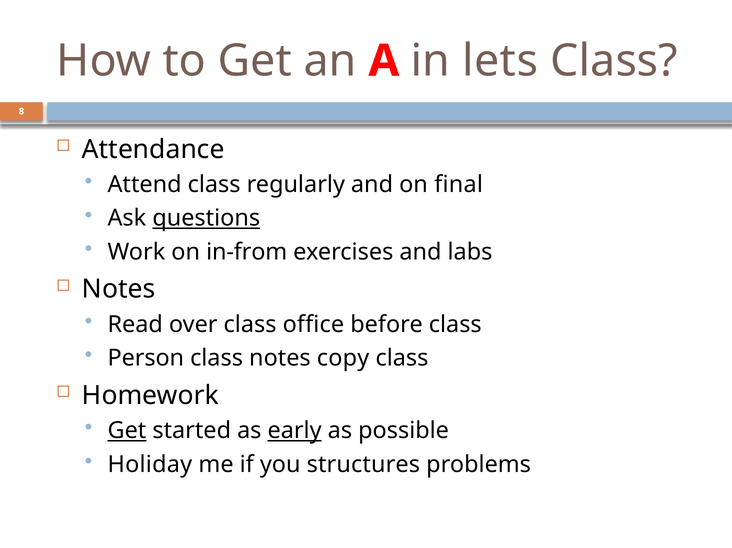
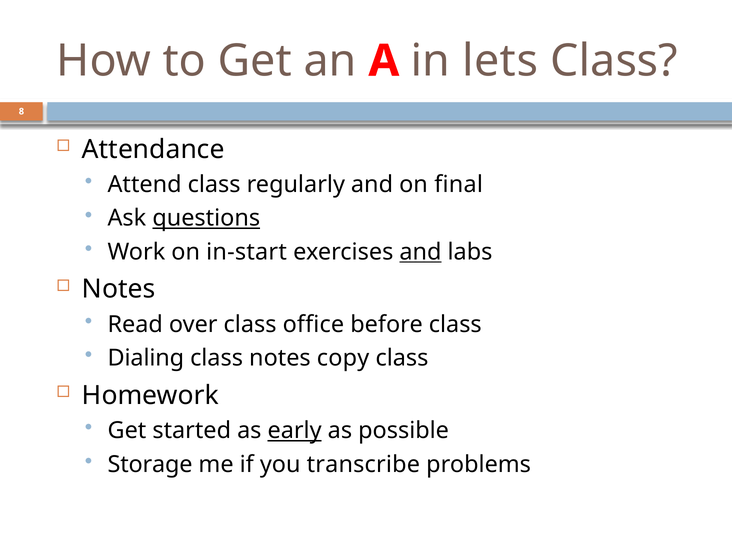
in-from: in-from -> in-start (247, 252)
and underline: none -> present (420, 252)
Person: Person -> Dialing (146, 358)
Get underline: present -> none (127, 431)
Holiday: Holiday -> Storage (150, 465)
structures: structures -> transcribe (363, 465)
